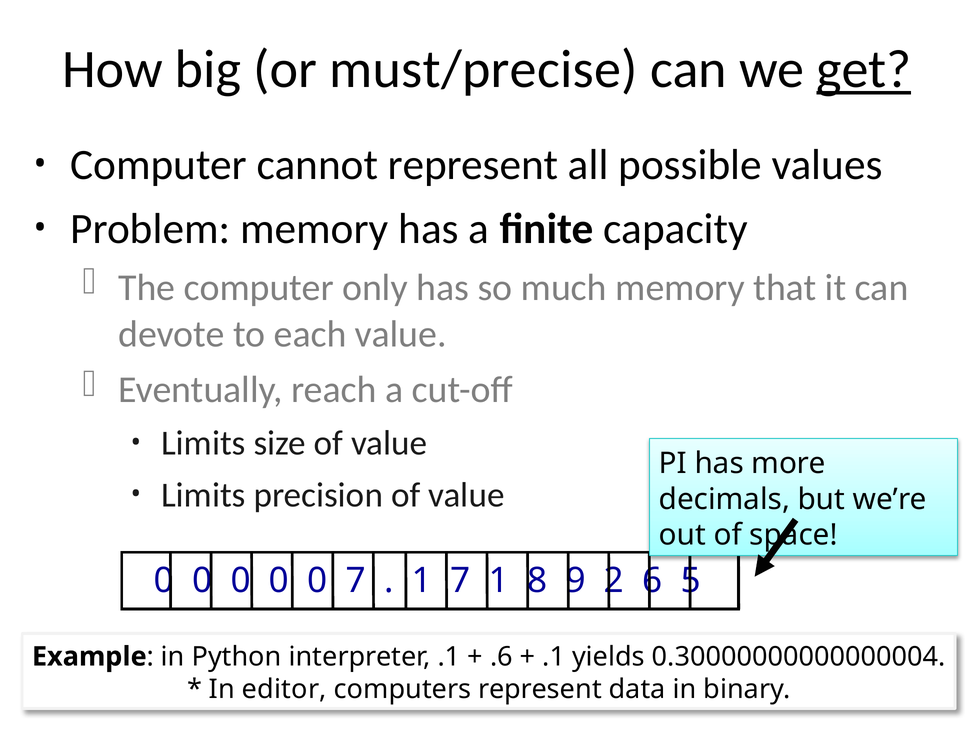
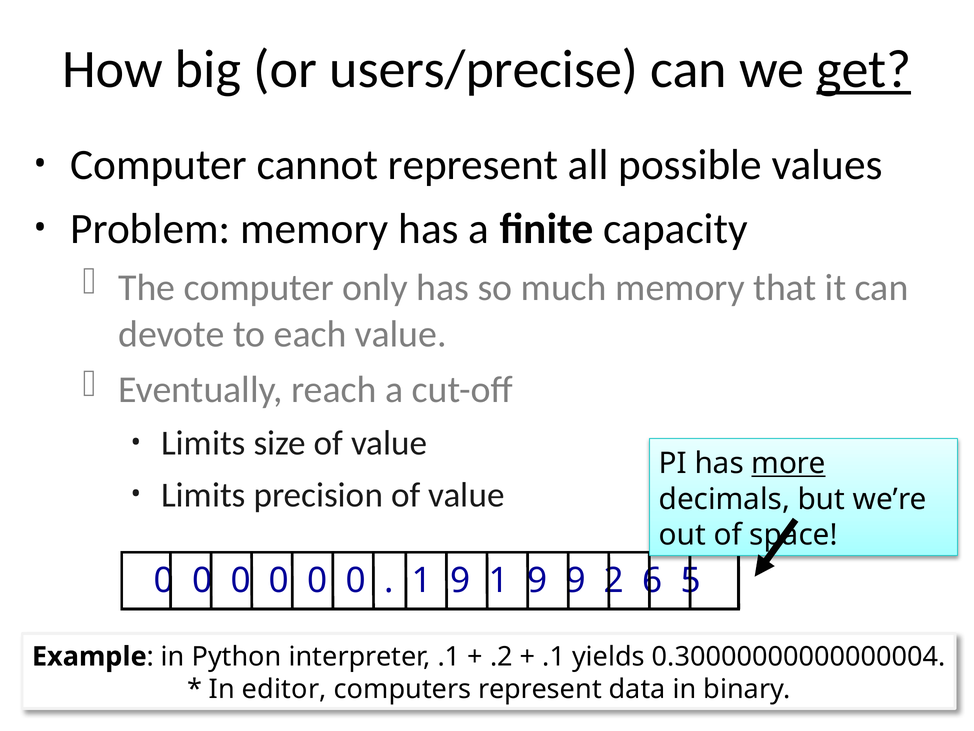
must/precise: must/precise -> users/precise (484, 69)
more underline: none -> present (789, 463)
7: 7 -> 0 (356, 580)
7: 7 -> 9 (460, 580)
8: 8 -> 9 (537, 580)
.6: .6 -> .2 (501, 656)
